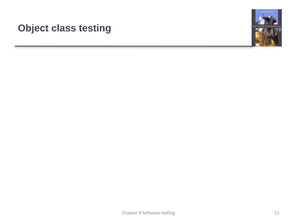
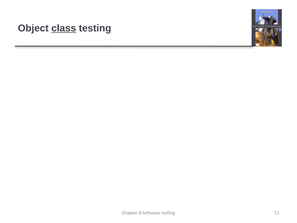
class underline: none -> present (64, 28)
